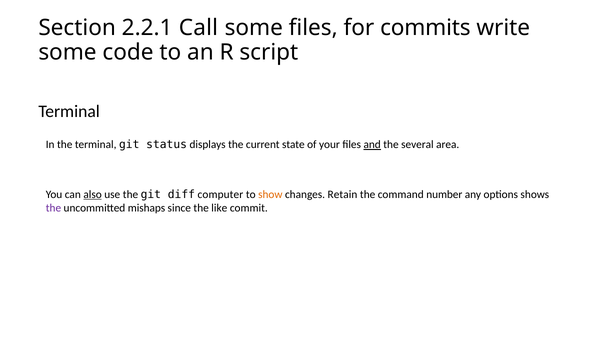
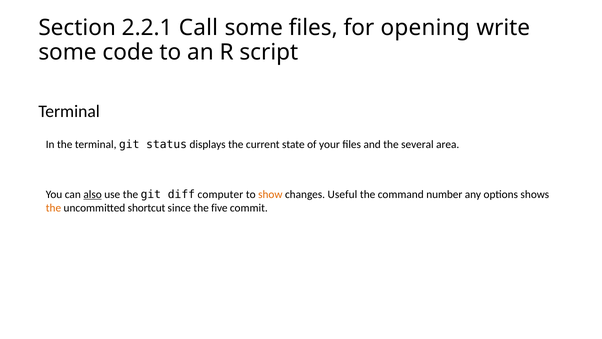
commits: commits -> opening (425, 28)
and underline: present -> none (372, 144)
Retain: Retain -> Useful (342, 194)
the colour: purple -> orange (53, 208)
mishaps: mishaps -> shortcut (147, 208)
like: like -> five (219, 208)
